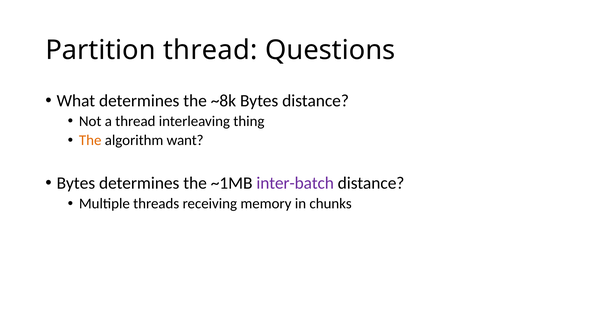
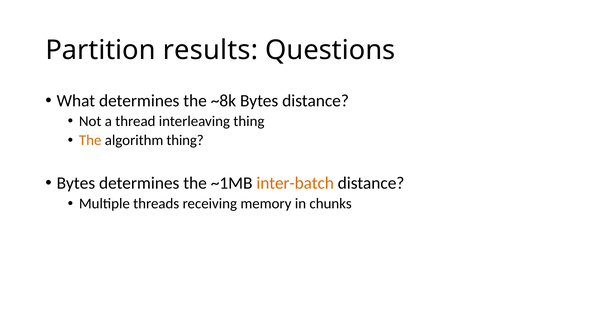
Partition thread: thread -> results (210, 50)
algorithm want: want -> thing (185, 140)
inter-batch colour: purple -> orange (295, 183)
